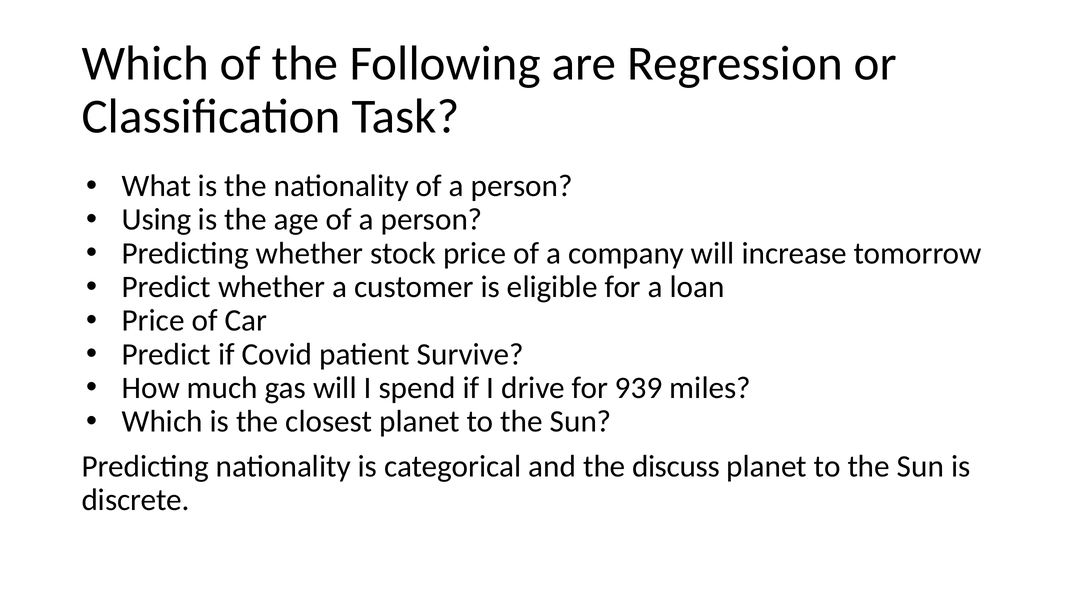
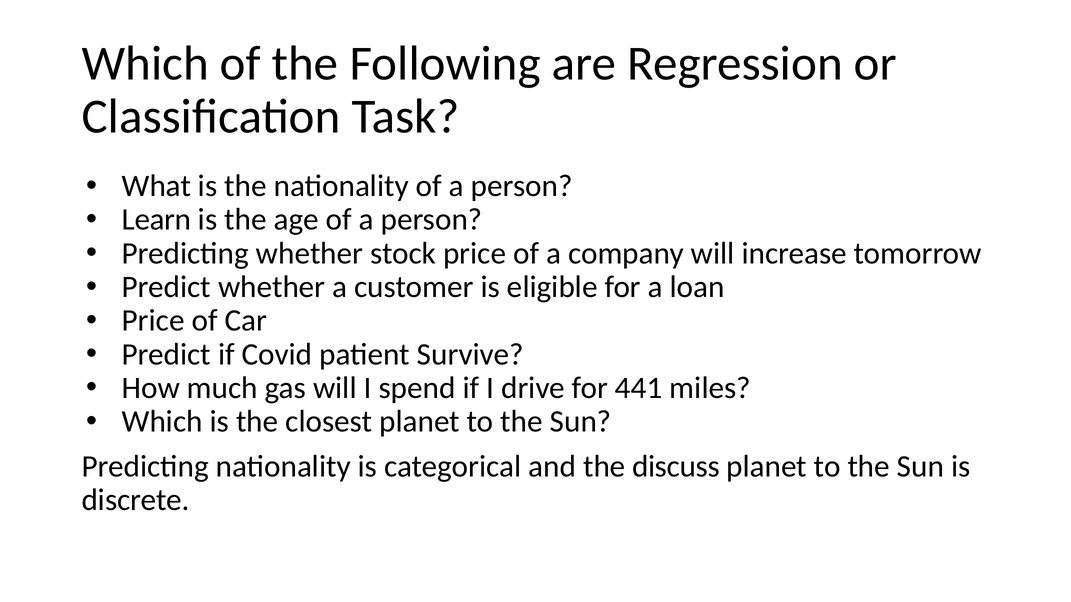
Using: Using -> Learn (157, 220)
939: 939 -> 441 (639, 388)
